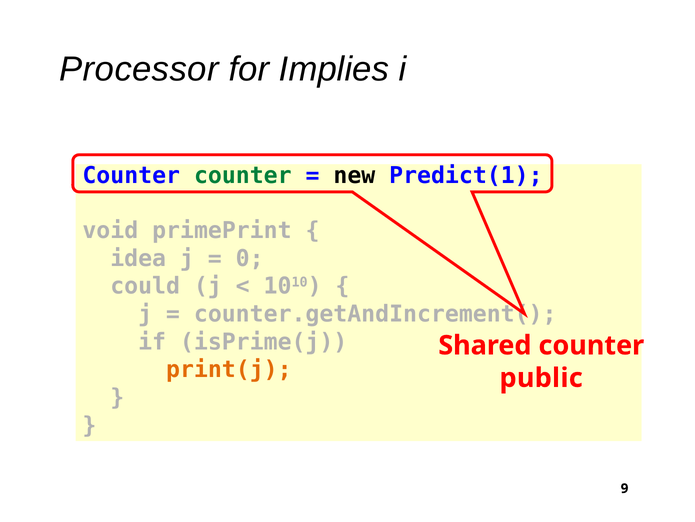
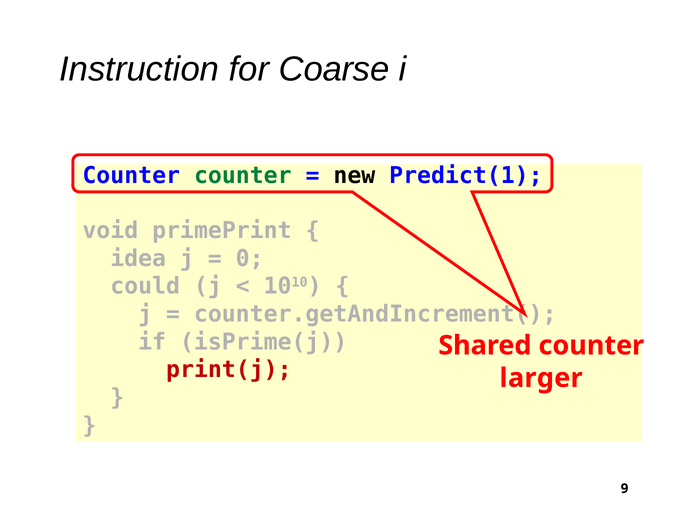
Processor: Processor -> Instruction (139, 69)
Implies: Implies -> Coarse (334, 69)
print(j colour: orange -> red (229, 369)
public: public -> larger (541, 377)
